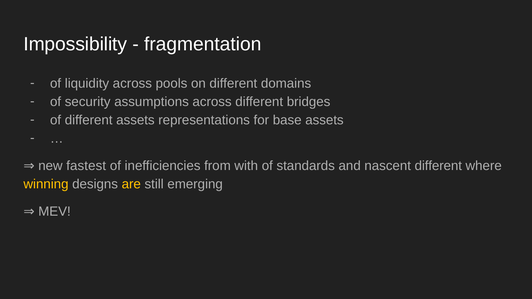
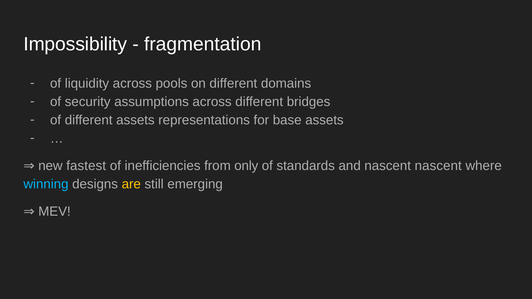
with: with -> only (246, 166)
nascent different: different -> nascent (438, 166)
winning colour: yellow -> light blue (46, 184)
